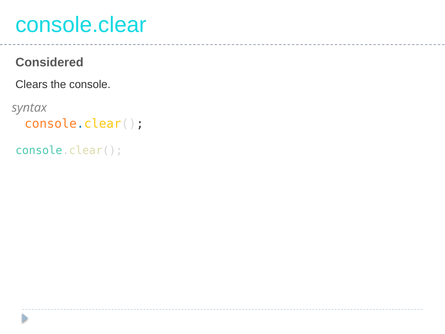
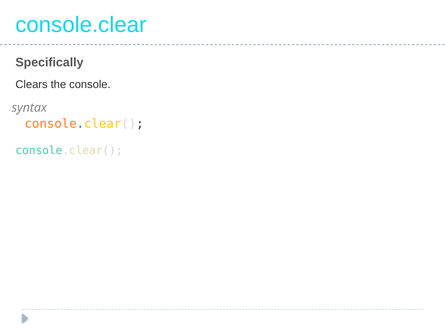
Considered: Considered -> Specifically (49, 62)
